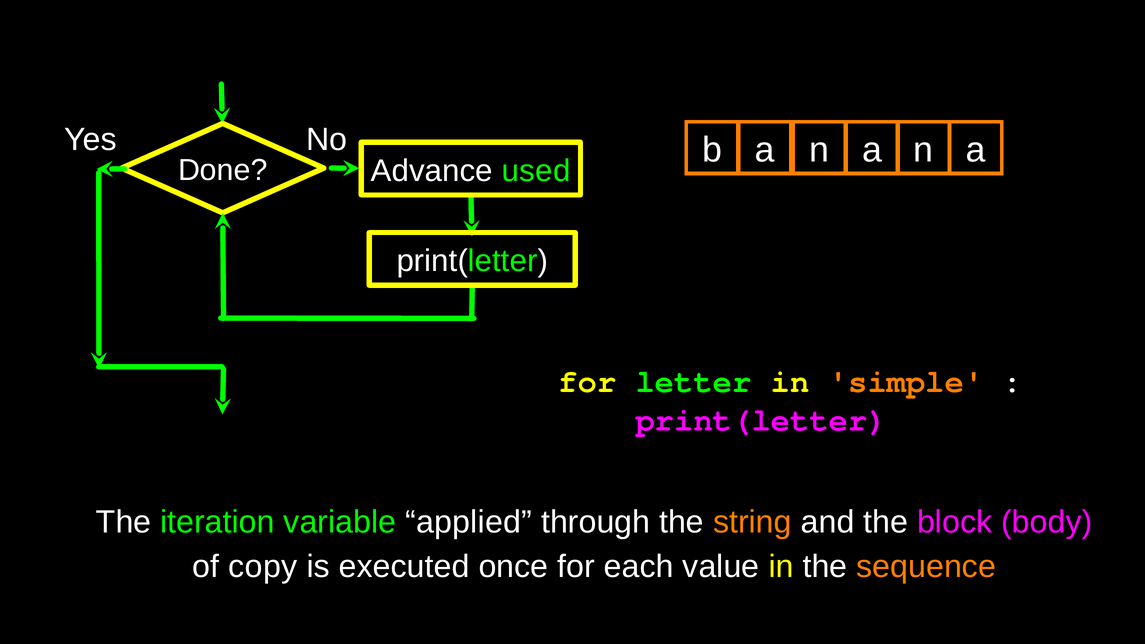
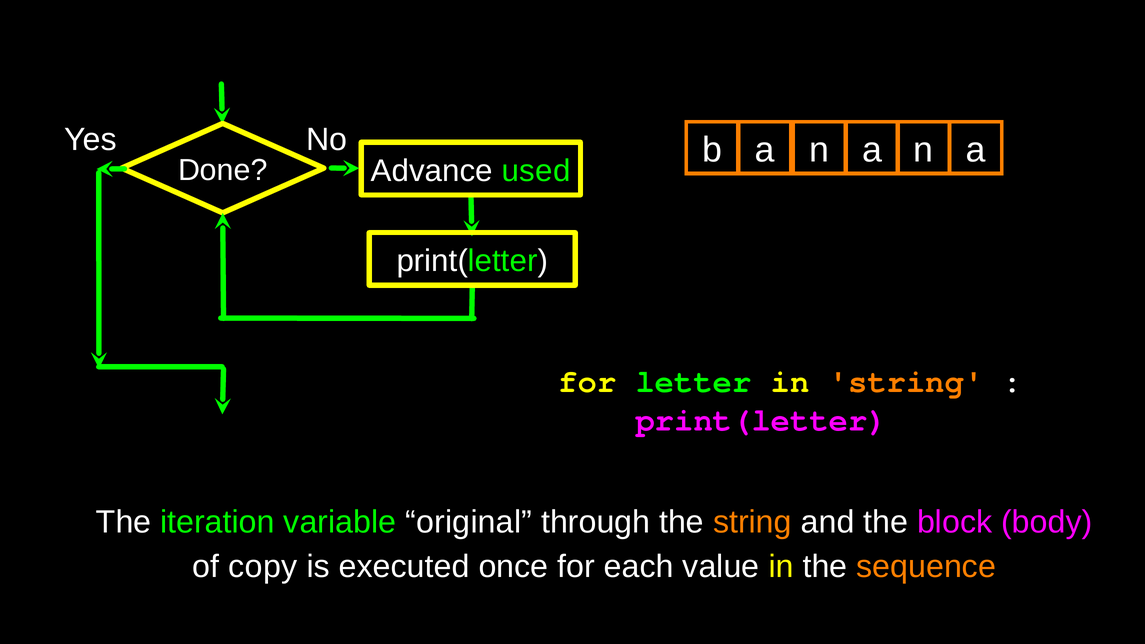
in simple: simple -> string (906, 381)
applied: applied -> original (469, 522)
